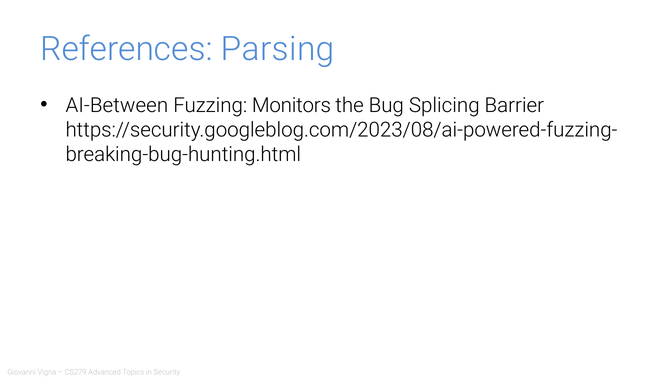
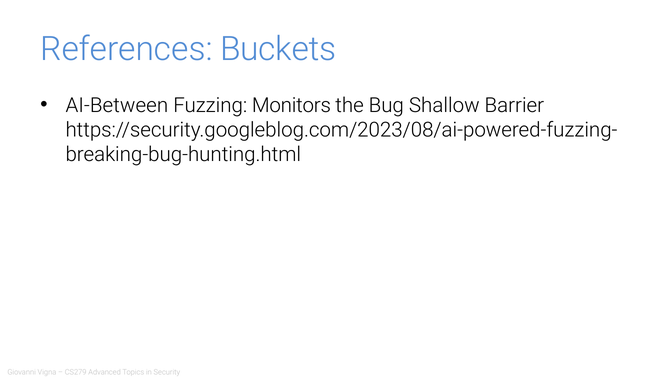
Parsing: Parsing -> Buckets (278, 49)
Splicing: Splicing -> Shallow (444, 105)
